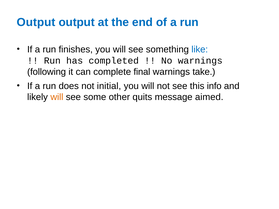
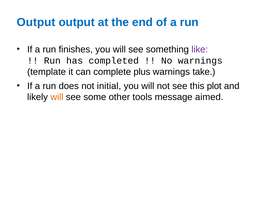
like colour: blue -> purple (200, 50)
following: following -> template (47, 72)
final: final -> plus (142, 72)
info: info -> plot (214, 86)
quits: quits -> tools (142, 97)
